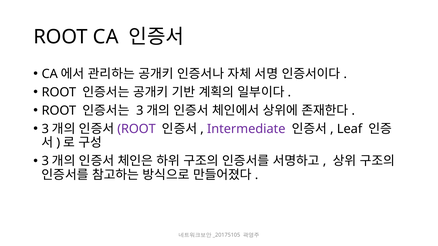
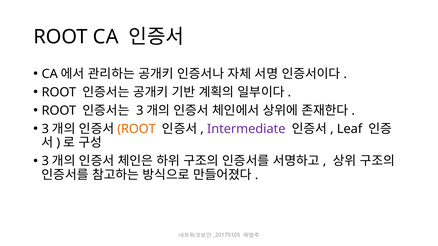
ROOT colour: purple -> orange (137, 129)
